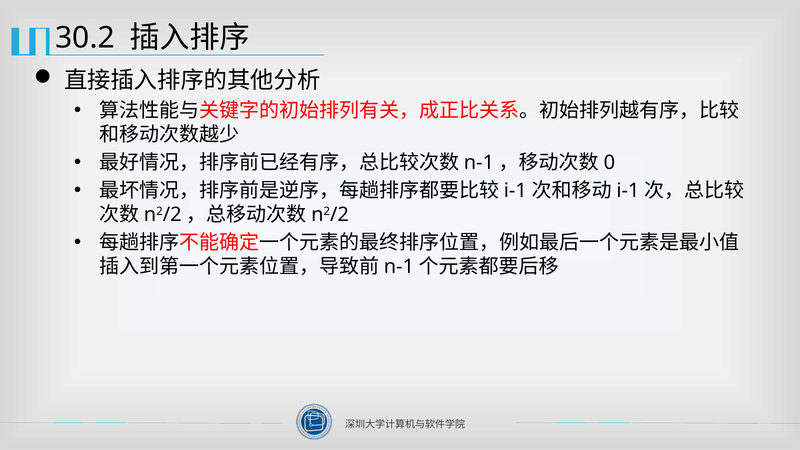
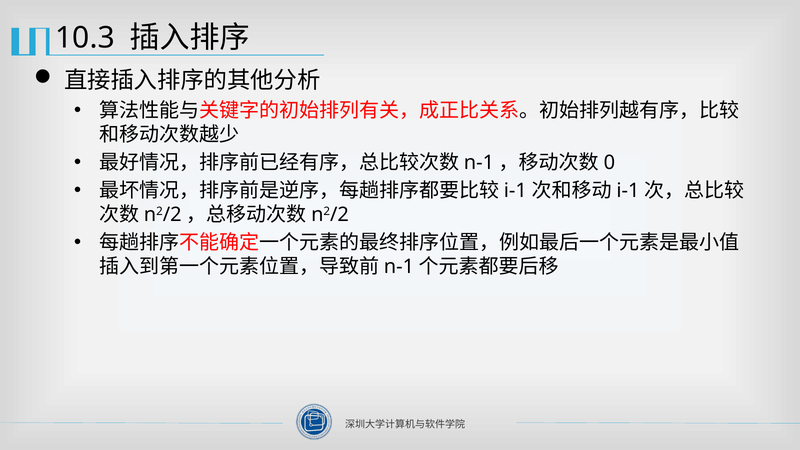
30.2: 30.2 -> 10.3 (85, 38)
